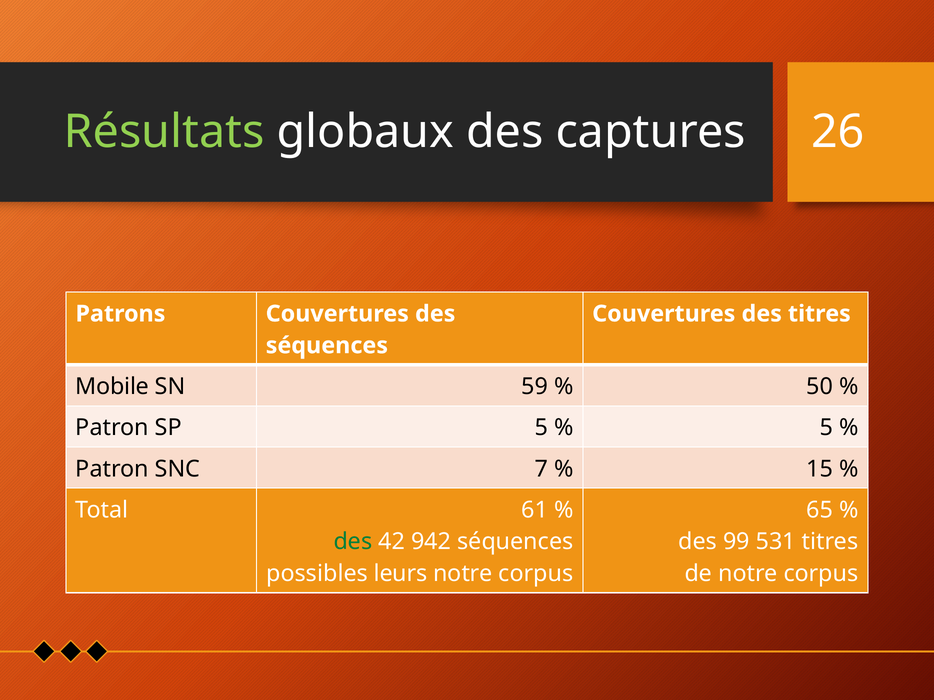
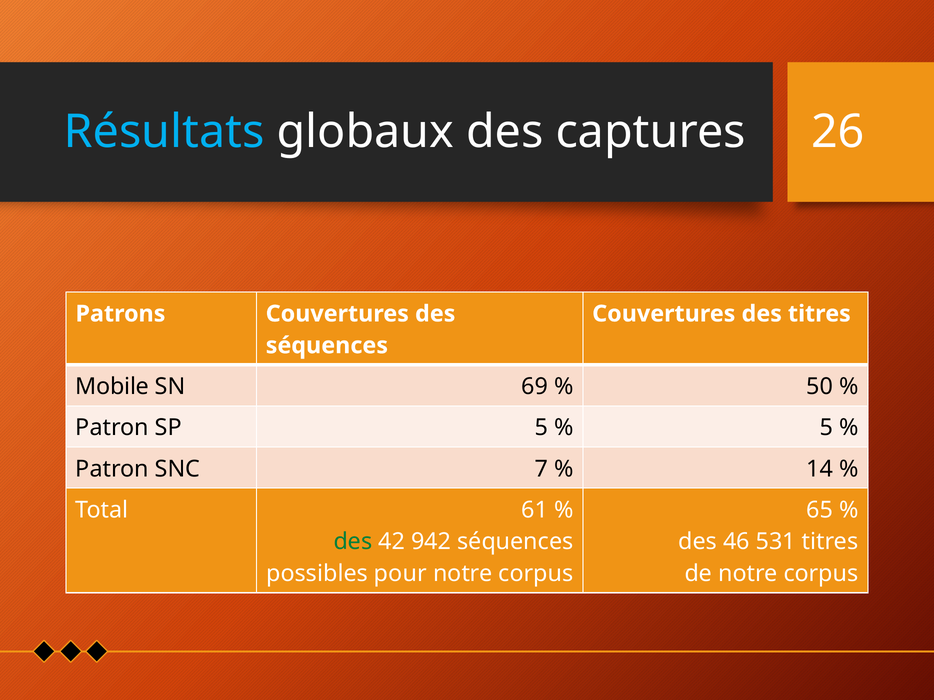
Résultats colour: light green -> light blue (164, 132)
59: 59 -> 69 (535, 387)
15: 15 -> 14 (820, 469)
99: 99 -> 46 (736, 542)
leurs: leurs -> pour (400, 574)
